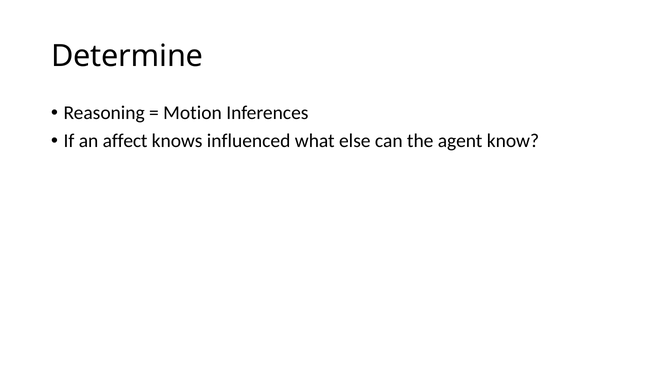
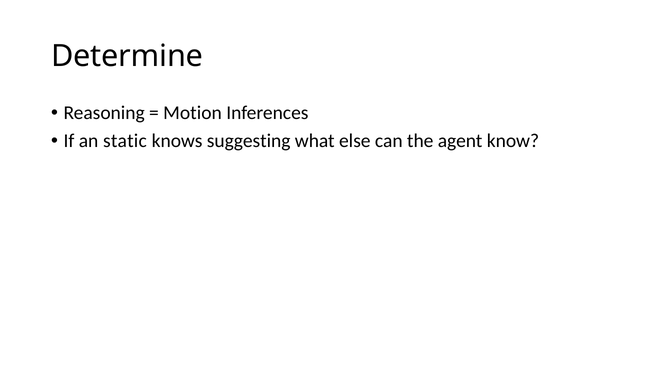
affect: affect -> static (125, 141)
influenced: influenced -> suggesting (249, 141)
